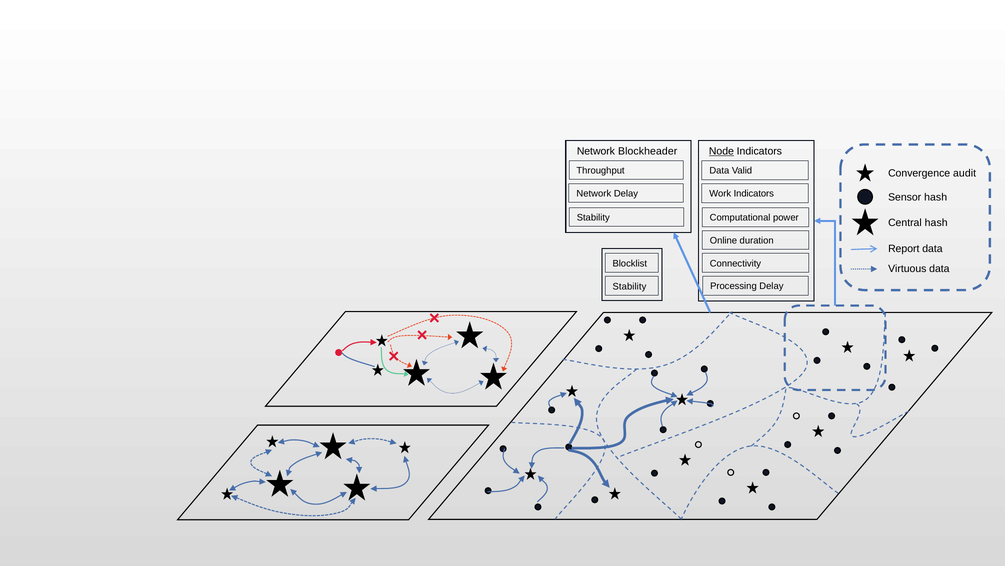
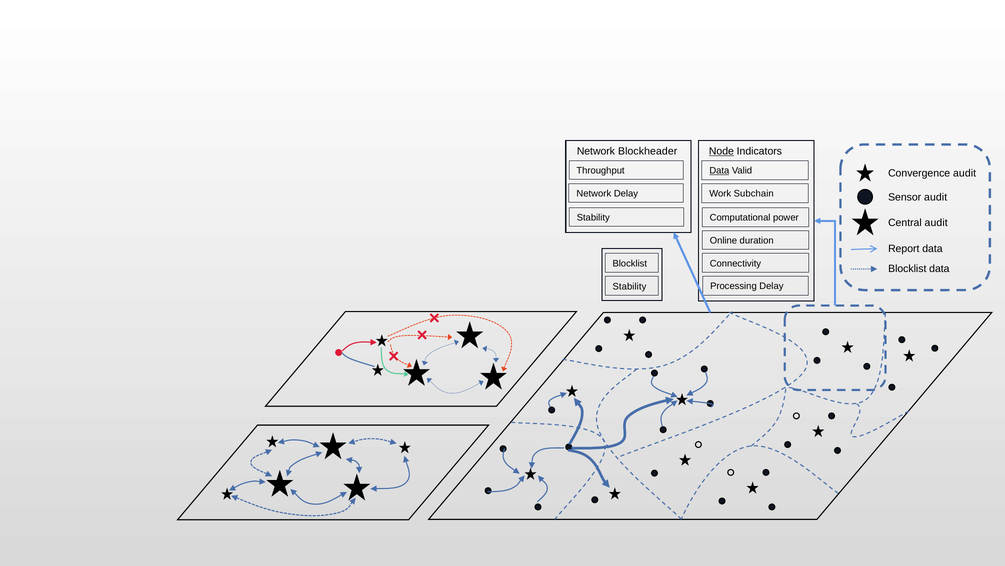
Data underline: none -> present (719, 171)
Work Indicators: Indicators -> Subchain (754, 194)
Sensor hash: hash -> audit (936, 197)
Central hash: hash -> audit (936, 222)
Virtuous: Virtuous -> Blocklist (907, 269)
